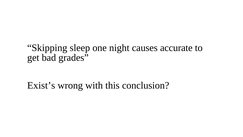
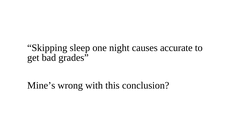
Exist’s: Exist’s -> Mine’s (41, 85)
